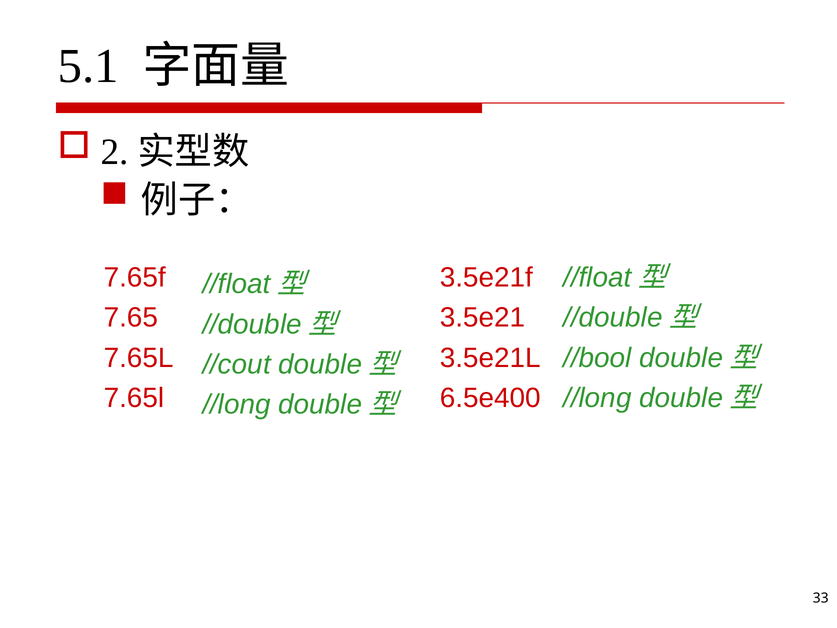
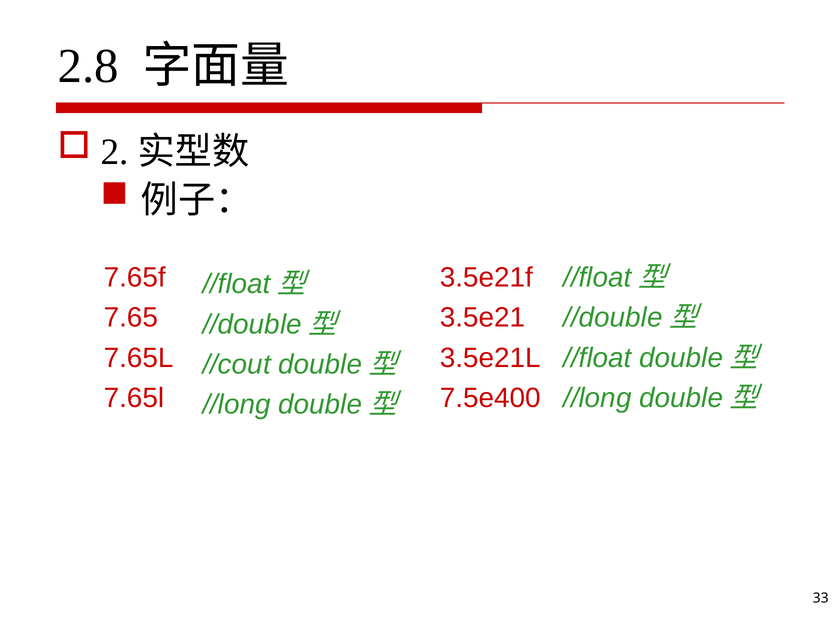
5.1: 5.1 -> 2.8 (88, 66)
//bool: //bool -> //float (597, 358)
6.5e400: 6.5e400 -> 7.5e400 (490, 398)
